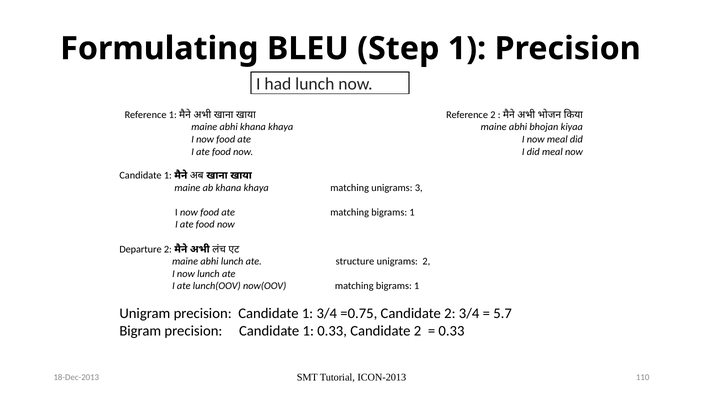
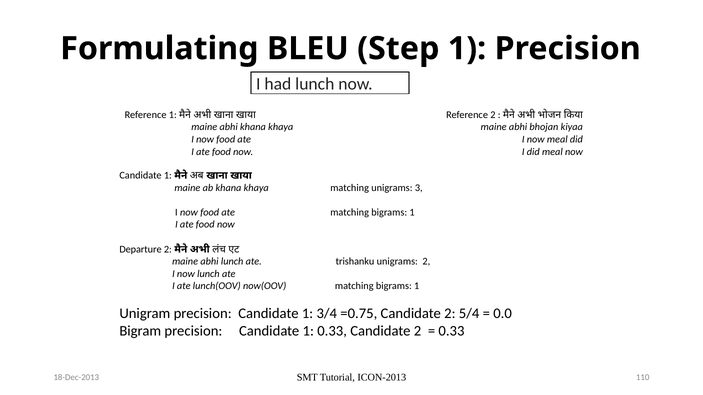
structure: structure -> trishanku (355, 262)
2 3/4: 3/4 -> 5/4 (469, 314)
5.7: 5.7 -> 0.0 (503, 314)
